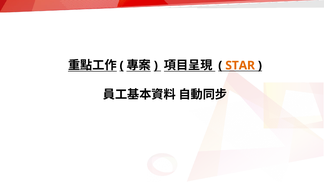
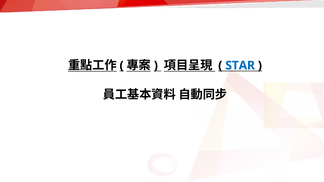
STAR colour: orange -> blue (240, 66)
